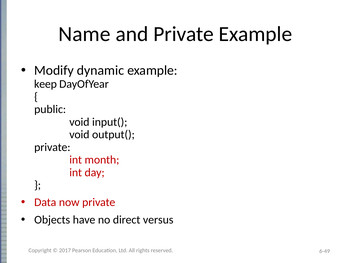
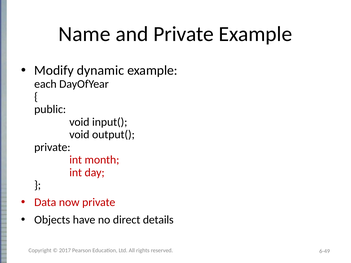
keep: keep -> each (45, 84)
versus: versus -> details (158, 220)
